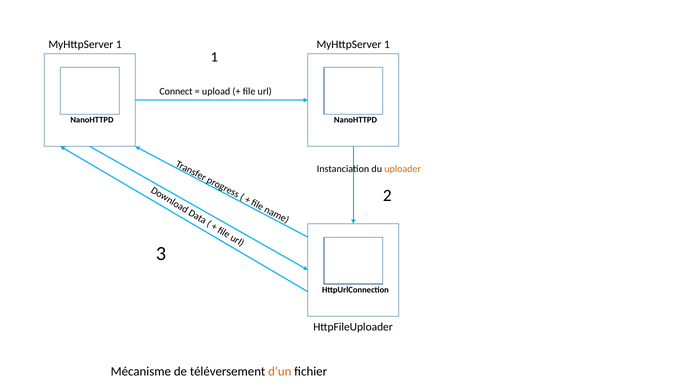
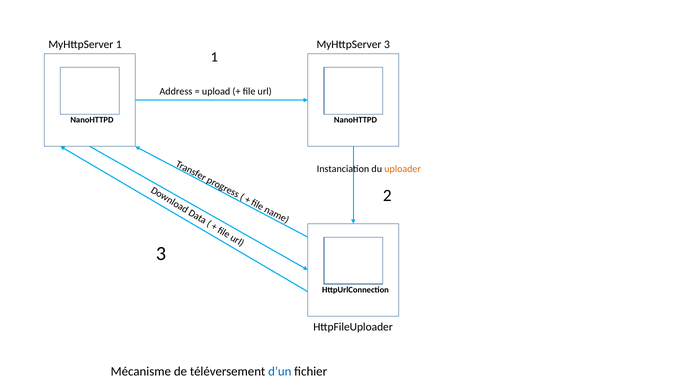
1 MyHttpServer 1: 1 -> 3 (387, 45)
Connect: Connect -> Address (176, 91)
d’un colour: orange -> blue (280, 372)
